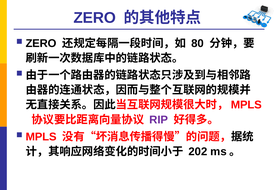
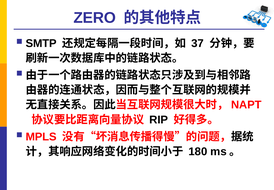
ZERO: ZERO -> SMTP (41, 43)
80: 80 -> 37 (197, 43)
MPLS: MPLS -> NAPT (246, 105)
RIP colour: purple -> black (159, 120)
202: 202 -> 180 (198, 151)
